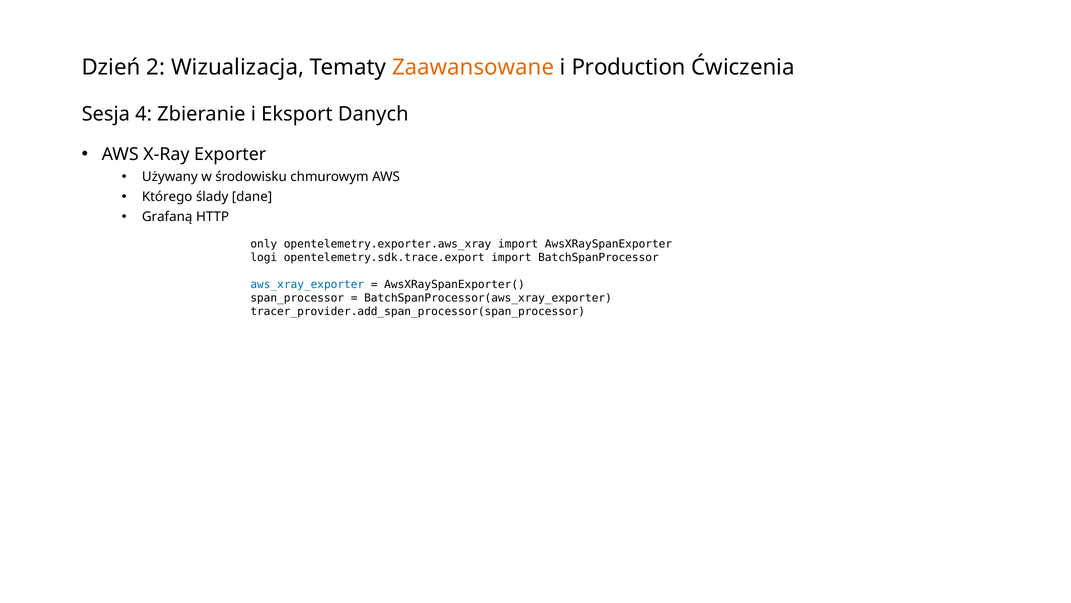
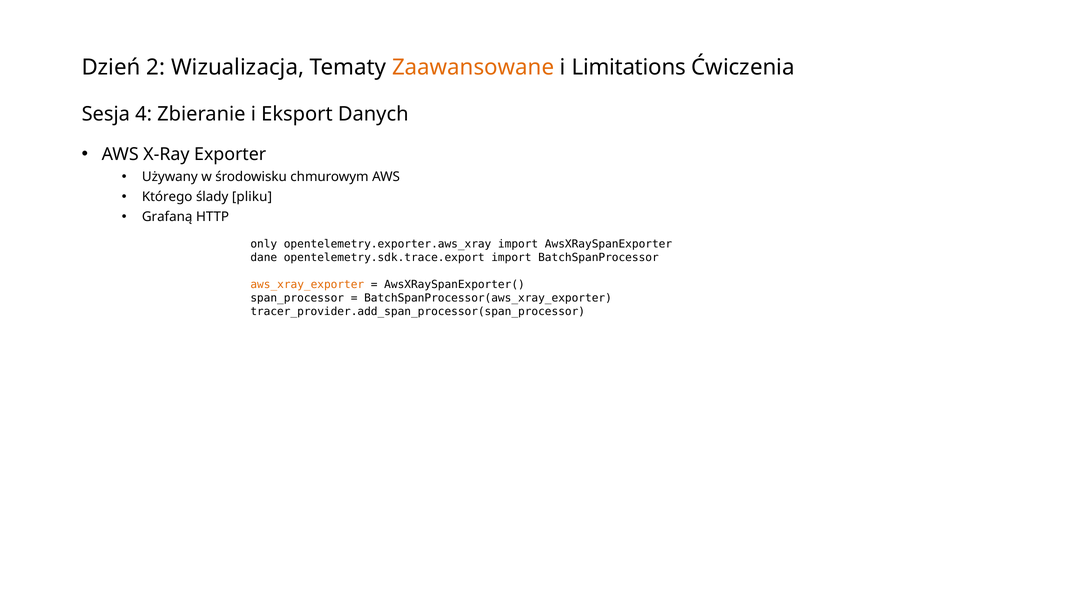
Production: Production -> Limitations (629, 67)
dane: dane -> pliku (252, 197)
logi: logi -> dane (264, 257)
aws_xray_exporter colour: blue -> orange (307, 284)
